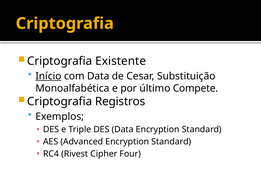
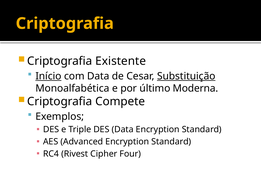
Substituição underline: none -> present (186, 76)
Compete: Compete -> Moderna (196, 88)
Registros: Registros -> Compete (120, 101)
